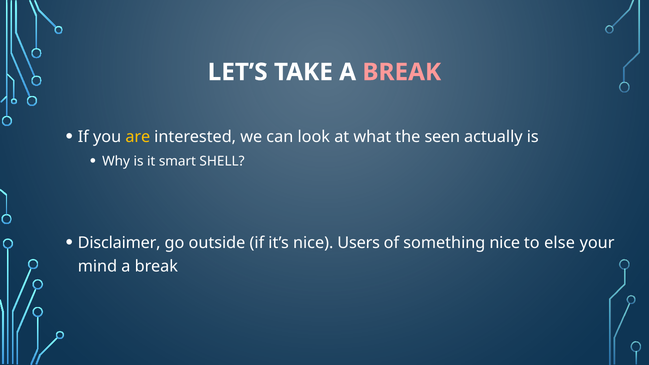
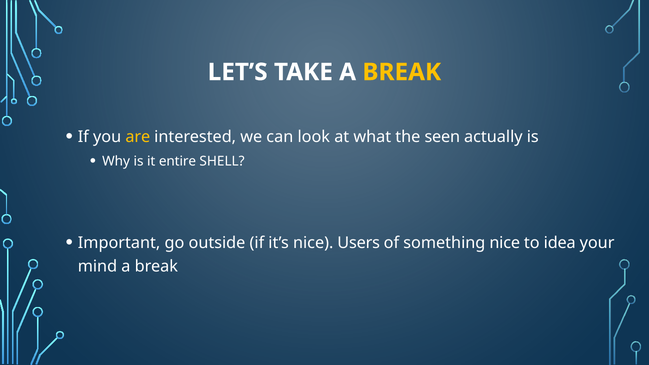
BREAK colour: pink -> yellow (402, 72)
smart: smart -> entire (177, 161)
Disclaimer: Disclaimer -> Important (119, 243)
else: else -> idea (560, 243)
